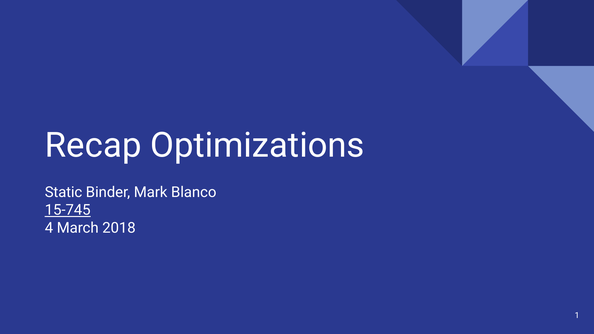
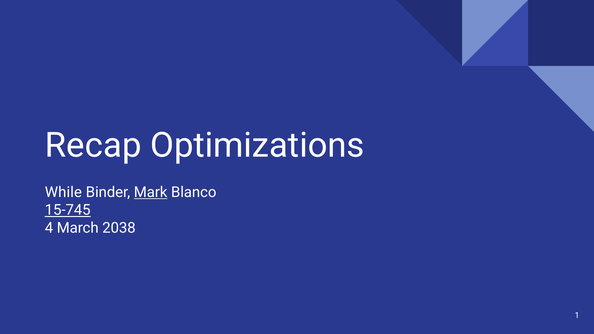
Static: Static -> While (63, 192)
Mark underline: none -> present (151, 192)
2018: 2018 -> 2038 (119, 228)
